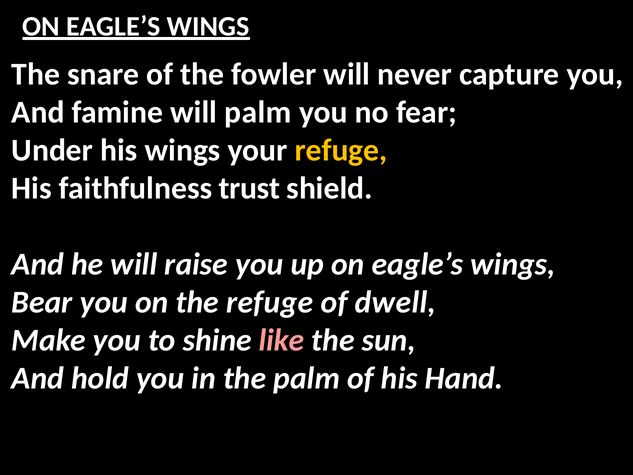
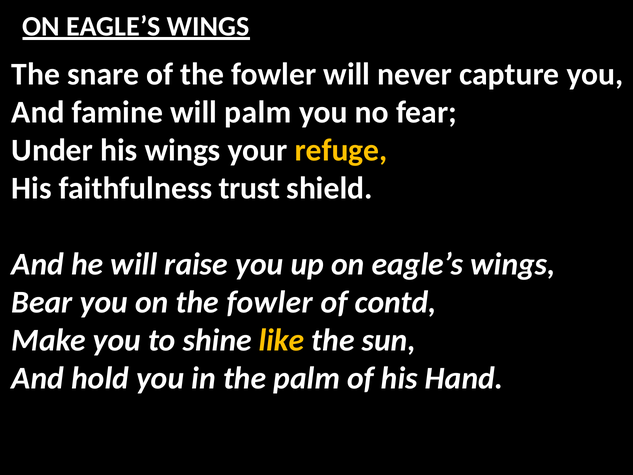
on the refuge: refuge -> fowler (270, 302)
dwell: dwell -> contd (396, 302)
like colour: pink -> yellow (282, 340)
